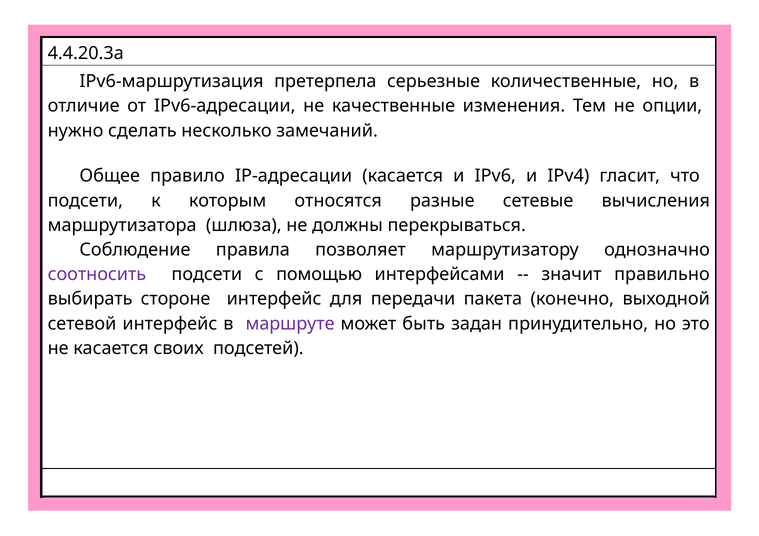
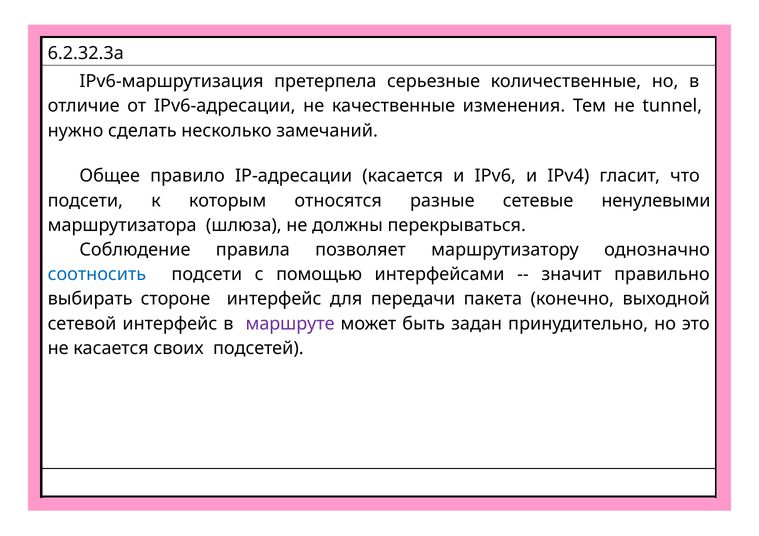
4.4.20.3a: 4.4.20.3a -> 6.2.32.3a (86, 53)
опции: опции -> tunnel (672, 106)
вычисления: вычисления -> ненулевыми (656, 201)
соотносить colour: purple -> blue (97, 275)
